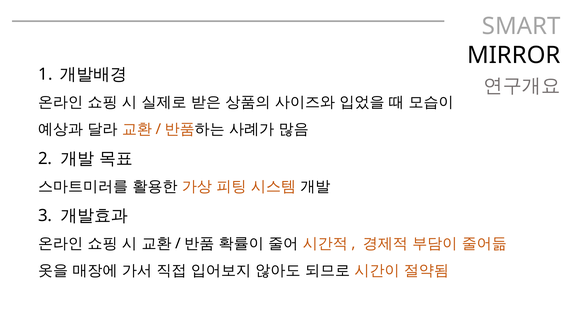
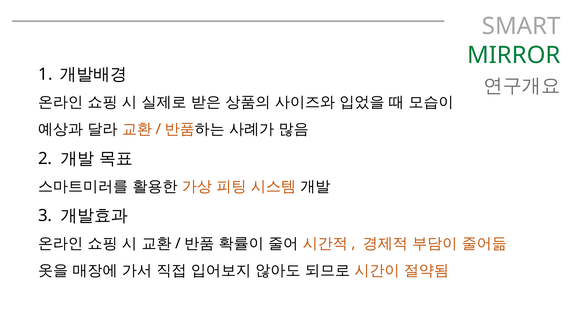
MIRROR colour: black -> green (514, 55)
